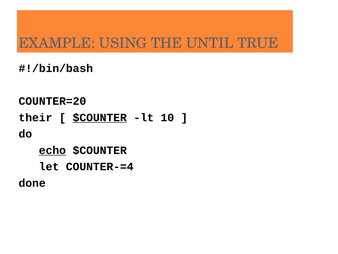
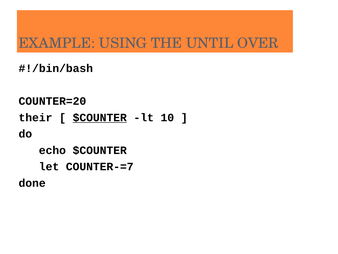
TRUE: TRUE -> OVER (258, 43)
echo underline: present -> none (52, 150)
COUNTER-=4: COUNTER-=4 -> COUNTER-=7 (100, 166)
